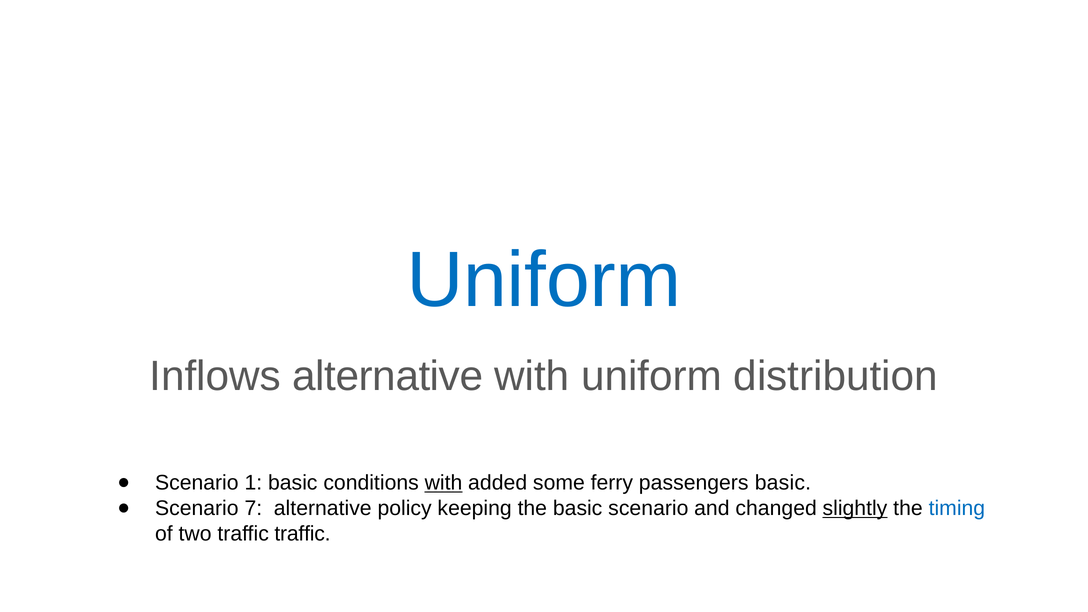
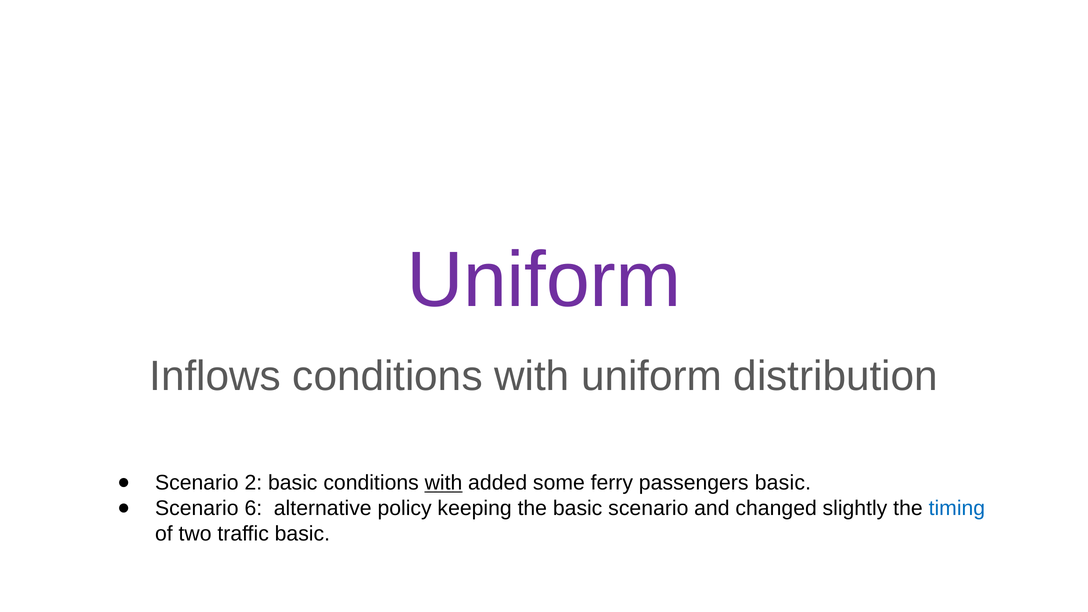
Uniform colour: blue -> purple (544, 280)
Inflows alternative: alternative -> conditions (388, 376)
1: 1 -> 2 (253, 483)
7: 7 -> 6 (253, 508)
slightly underline: present -> none (855, 508)
traffic traffic: traffic -> basic (302, 534)
